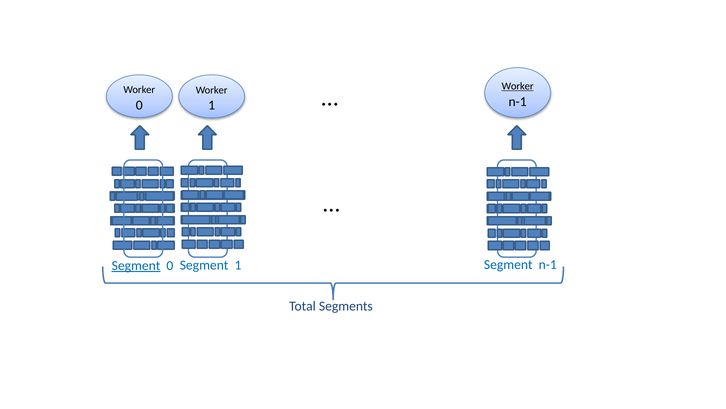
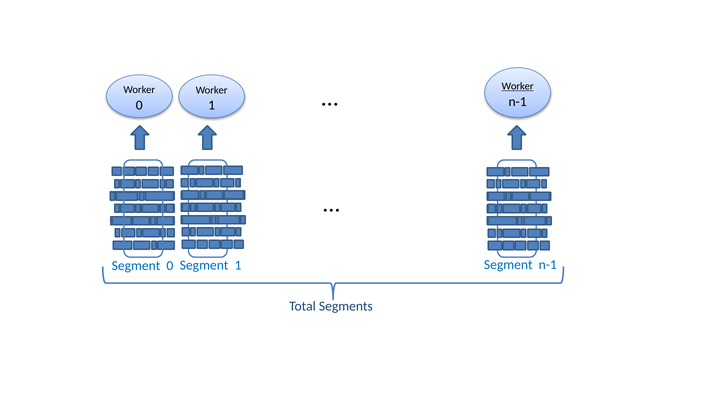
Segment underline: present -> none (136, 265)
